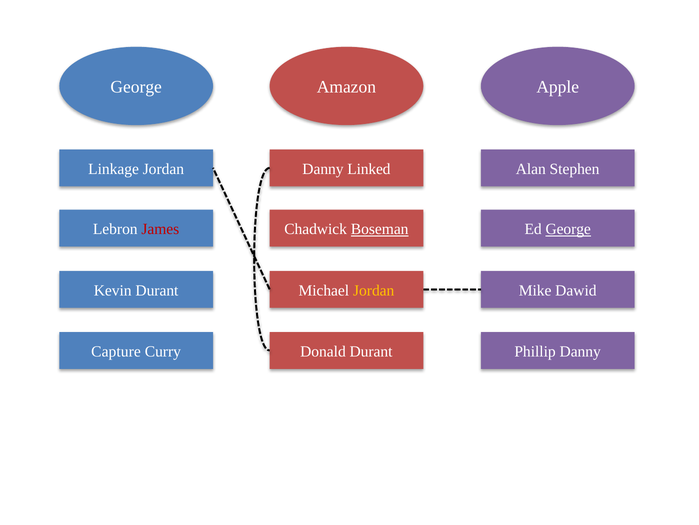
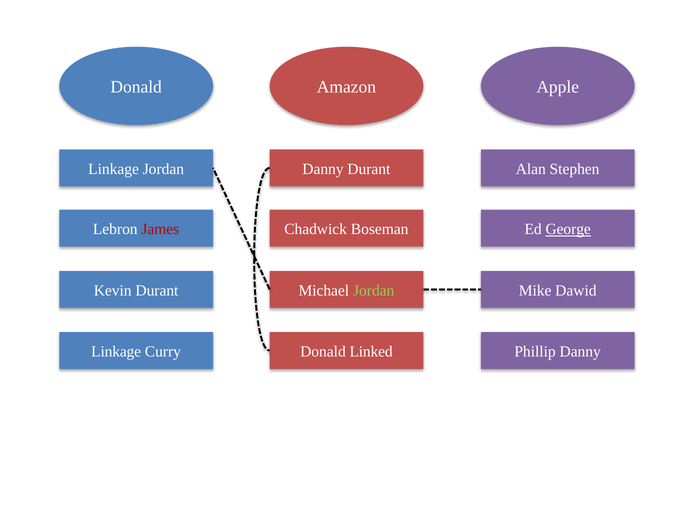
George: George -> Donald (136, 87)
Danny Linked: Linked -> Durant (369, 169)
Boseman underline: present -> none (380, 229)
Jordan colour: yellow -> light green (374, 290)
Capture: Capture -> Linkage (116, 351)
Donald Durant: Durant -> Linked (371, 351)
